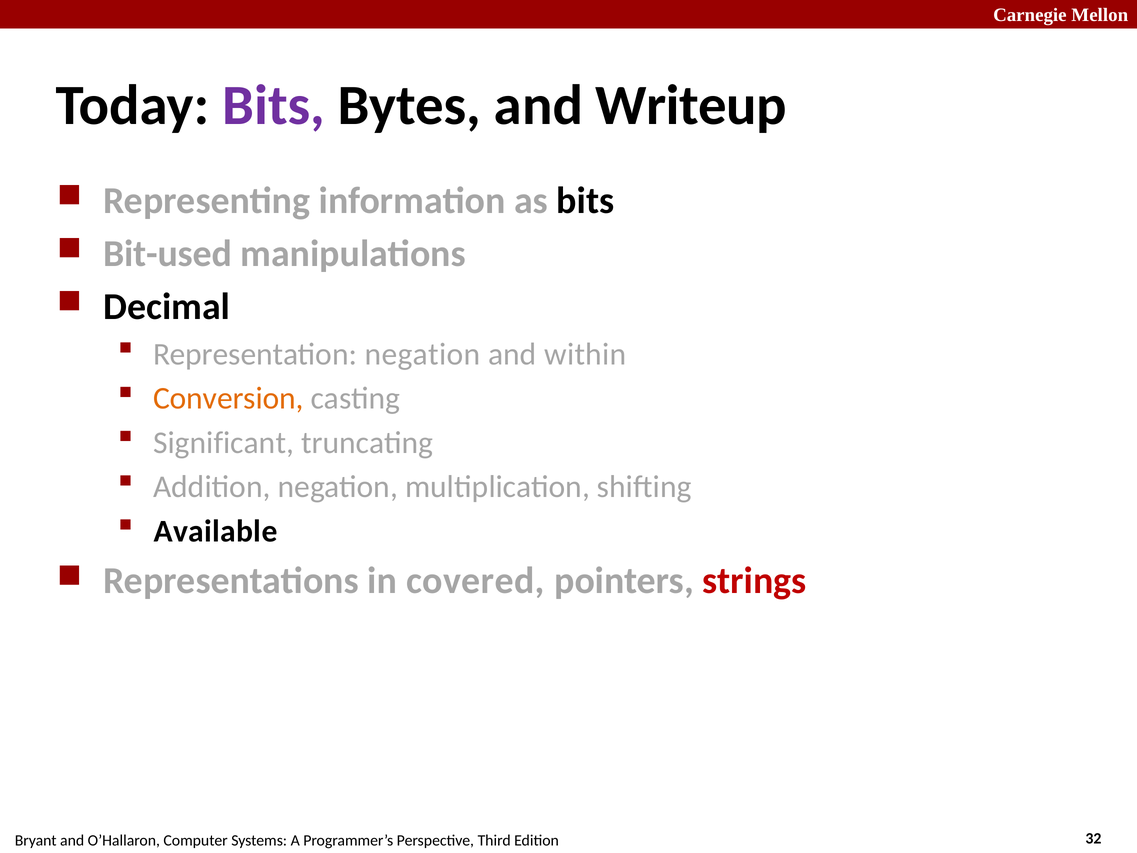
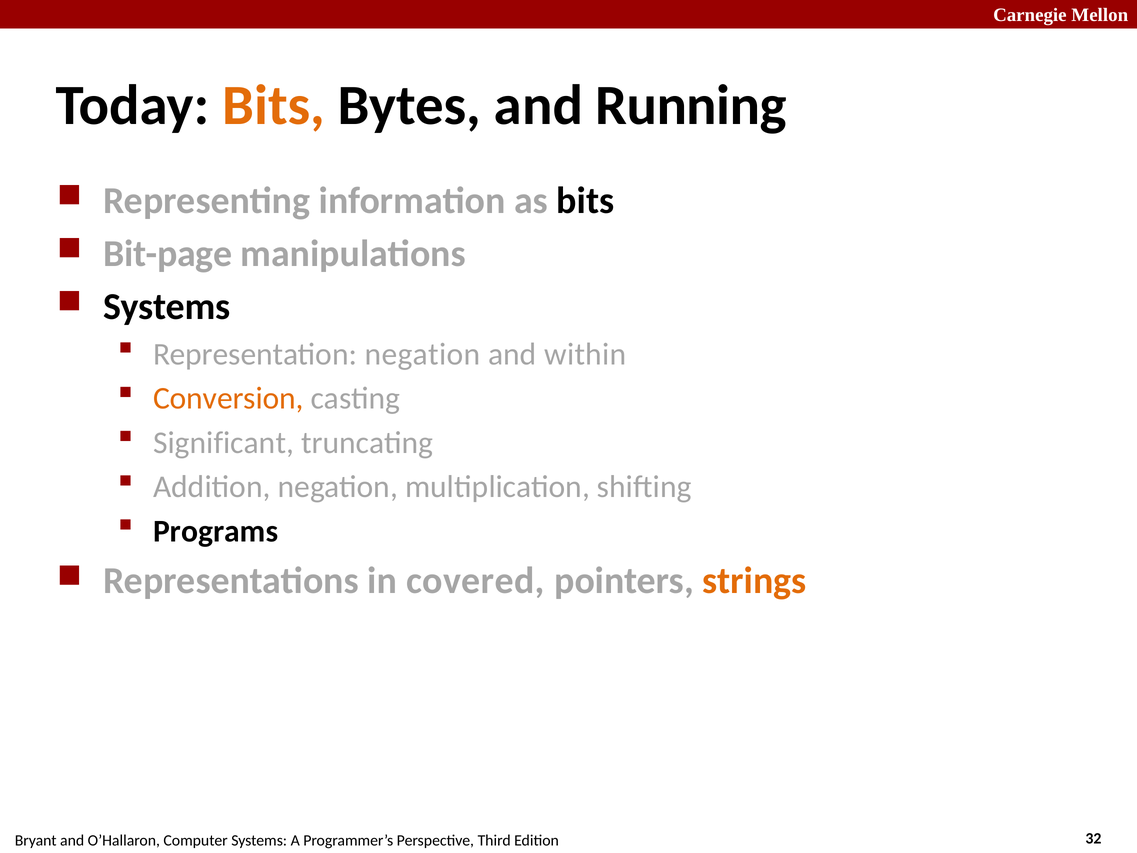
Bits colour: purple -> orange (274, 106)
Writeup: Writeup -> Running (691, 106)
Bit-used: Bit-used -> Bit-page (168, 254)
Decimal: Decimal -> Systems (167, 307)
Available: Available -> Programs (216, 531)
strings colour: red -> orange (754, 581)
